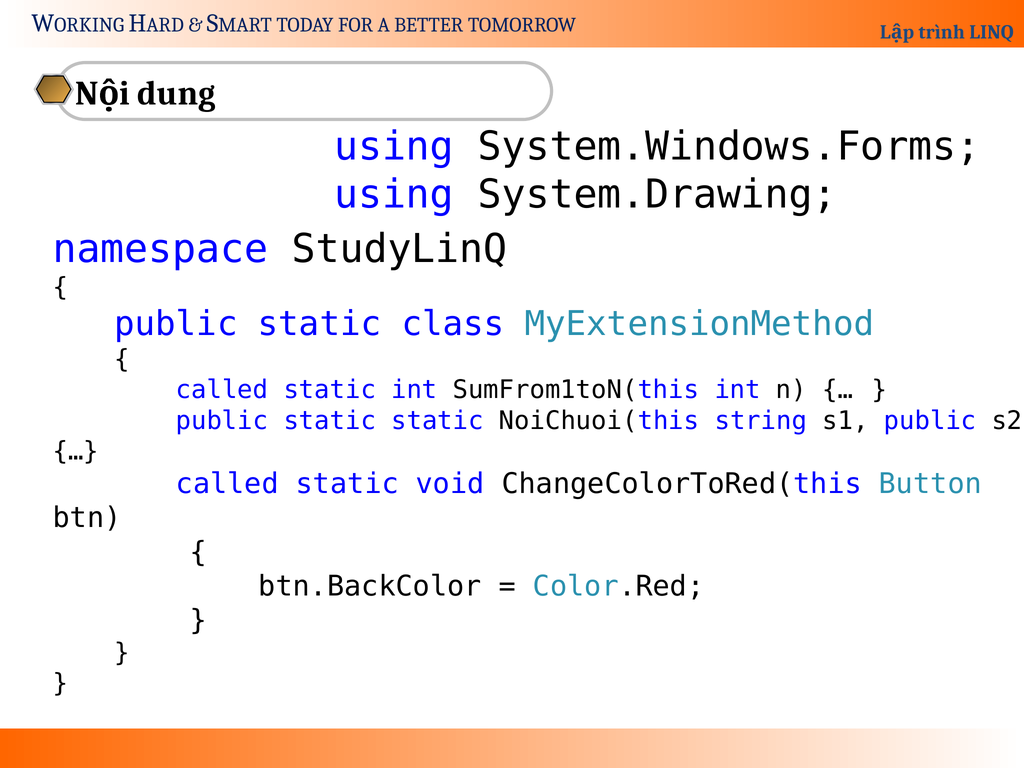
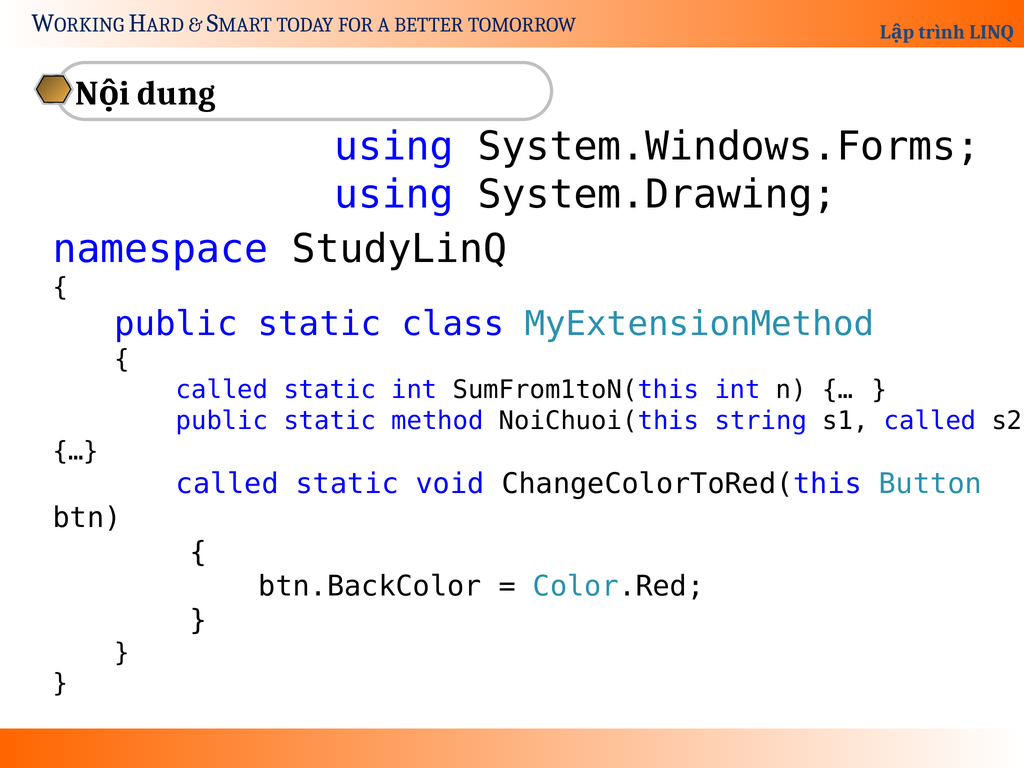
static static: static -> method (437, 421)
s1 public: public -> called (930, 421)
